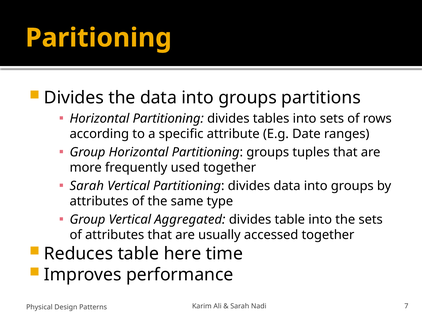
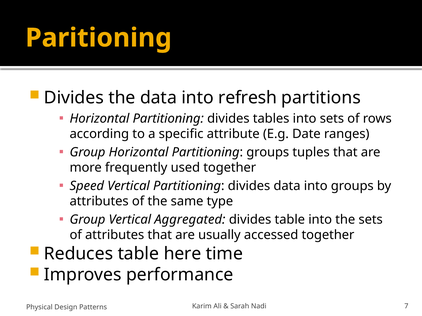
the data into groups: groups -> refresh (248, 98)
Sarah: Sarah -> Speed (87, 186)
